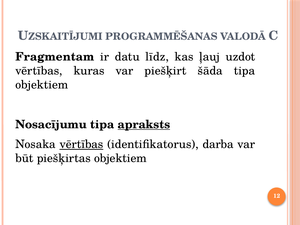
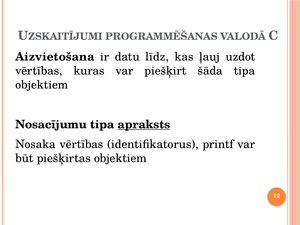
Fragmentam: Fragmentam -> Aizvietošana (55, 57)
vērtības underline: present -> none (81, 144)
darba: darba -> printf (218, 144)
